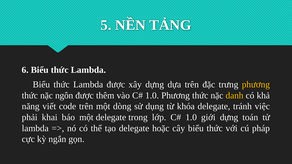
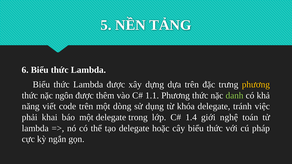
1.0: 1.0 -> 1.1 (152, 96)
danh colour: yellow -> light green (235, 96)
1.0: 1.0 -> 1.4 (191, 117)
giới dựng: dựng -> nghệ (229, 117)
